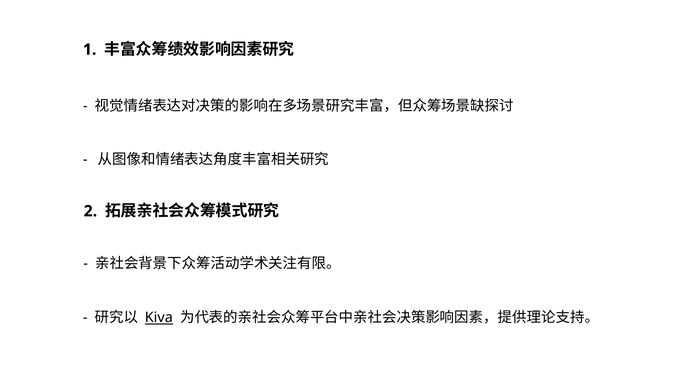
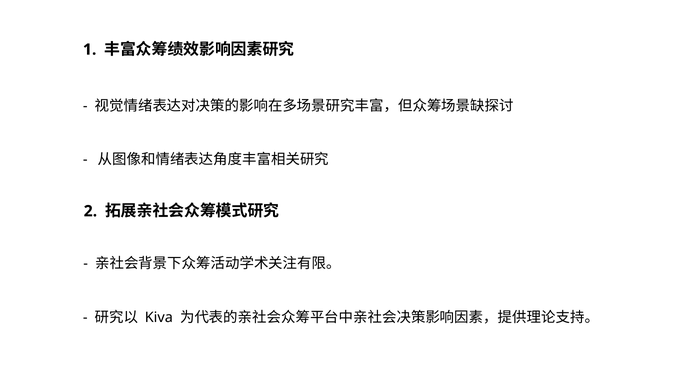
Kiva underline: present -> none (159, 318)
